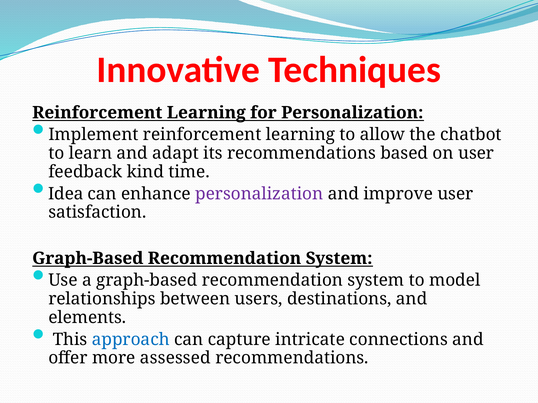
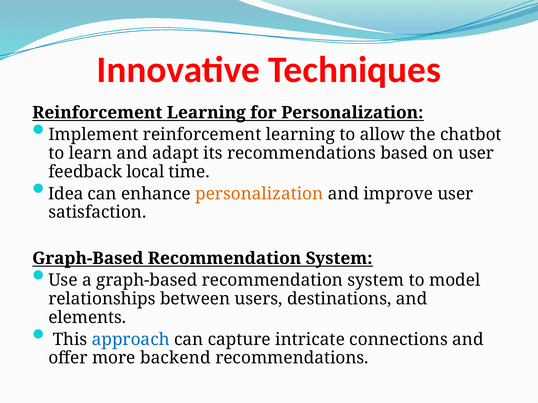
kind: kind -> local (145, 172)
personalization colour: purple -> orange (259, 194)
assessed: assessed -> backend (175, 358)
